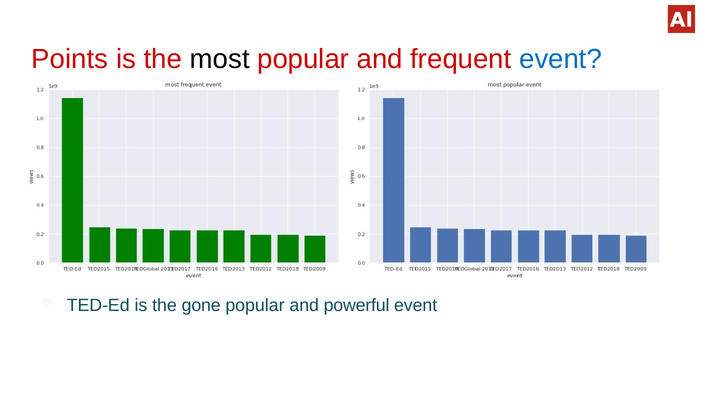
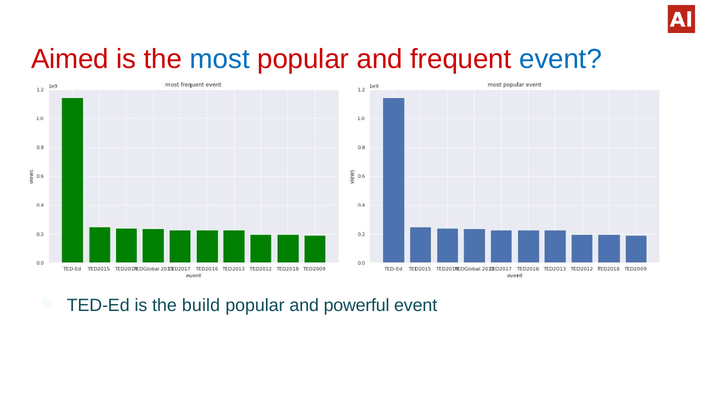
Points: Points -> Aimed (70, 59)
most colour: black -> blue (220, 59)
gone: gone -> build (201, 305)
